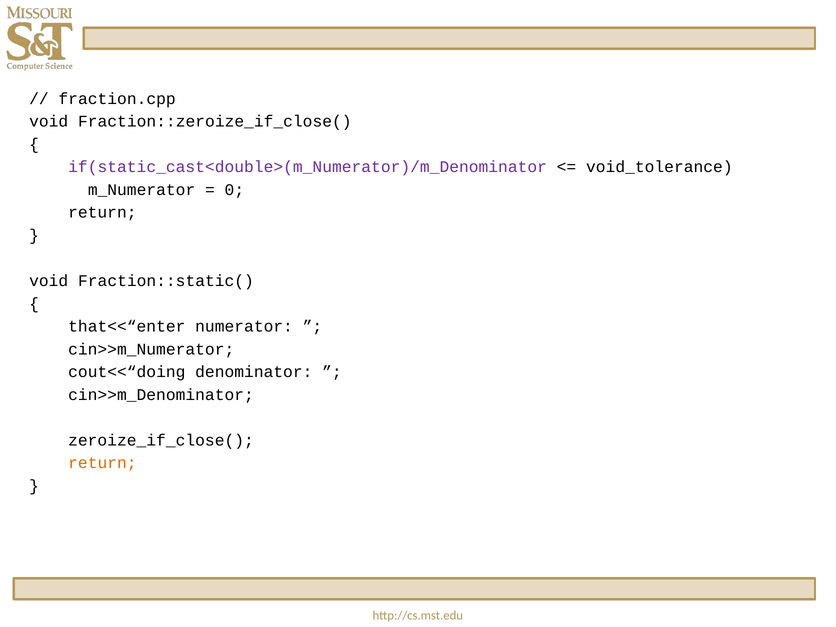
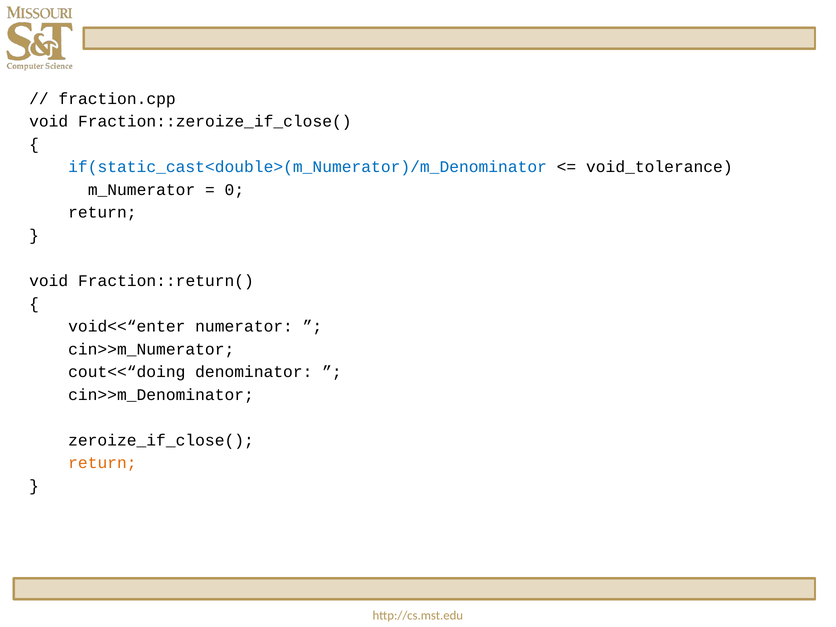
if(static_cast<double>(m_Numerator)/m_Denominator colour: purple -> blue (308, 167)
Fraction::static(: Fraction::static( -> Fraction::return( (166, 281)
that<<“enter: that<<“enter -> void<<“enter (127, 326)
